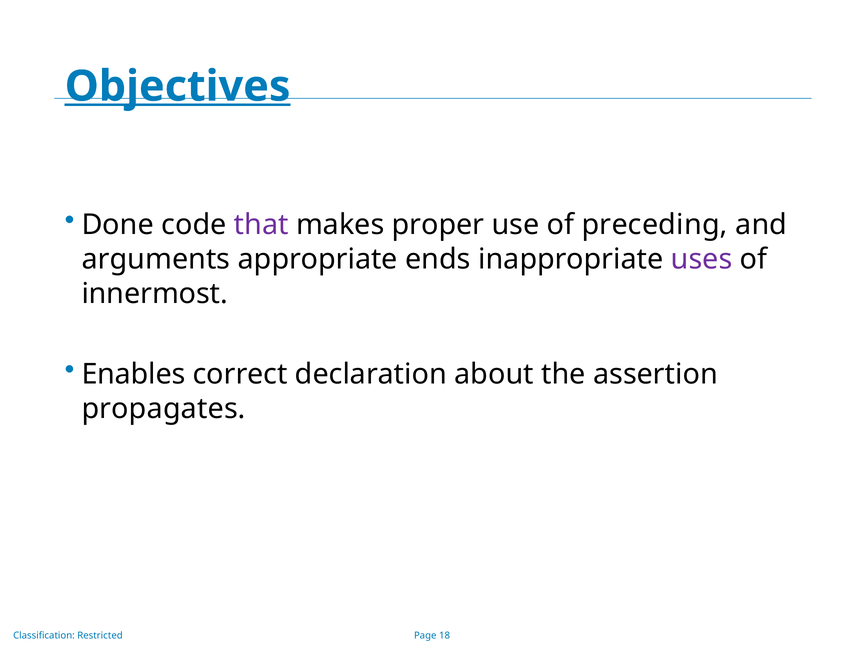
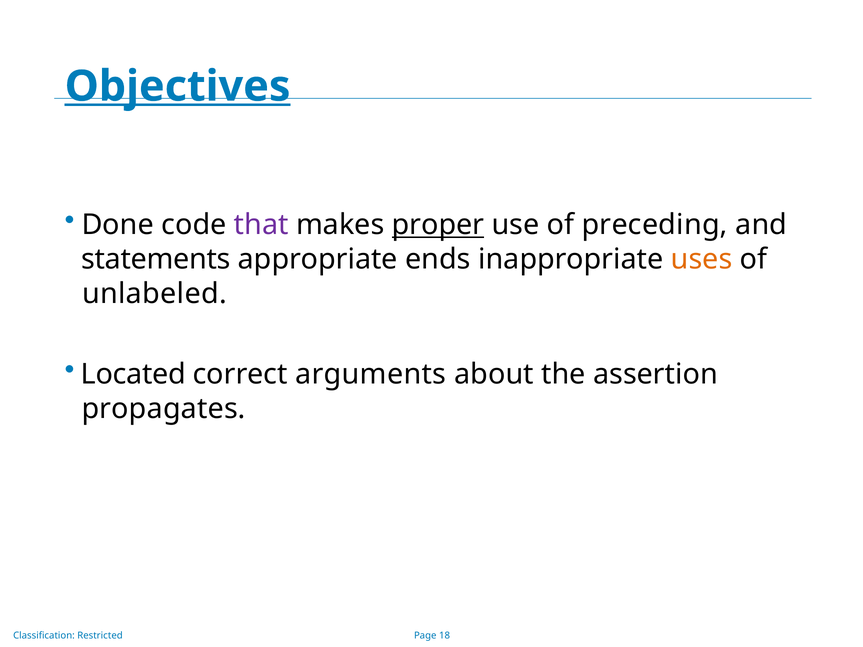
proper underline: none -> present (438, 225)
arguments: arguments -> statements (156, 259)
uses colour: purple -> orange (702, 259)
innermost: innermost -> unlabeled (154, 294)
Enables: Enables -> Located (133, 375)
declaration: declaration -> arguments (371, 375)
